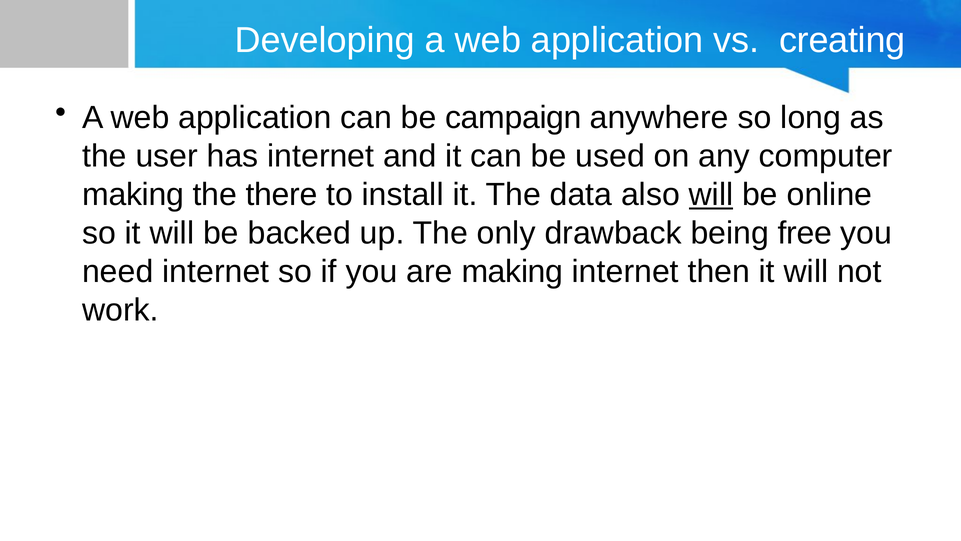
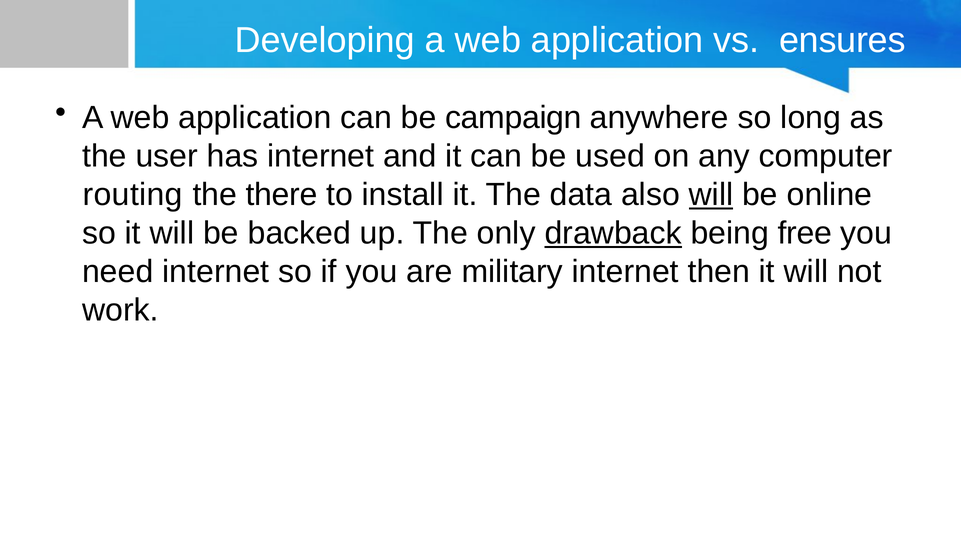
creating: creating -> ensures (842, 40)
making: making -> routing (133, 194)
drawback underline: none -> present (613, 233)
are making: making -> military (512, 271)
